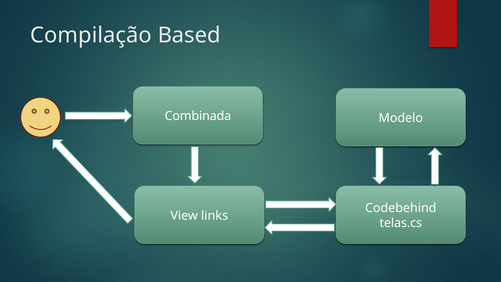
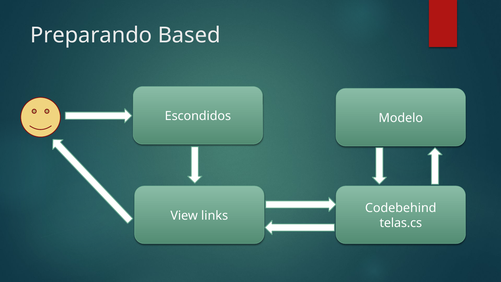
Compilação: Compilação -> Preparando (91, 35)
Combinada: Combinada -> Escondidos (198, 116)
